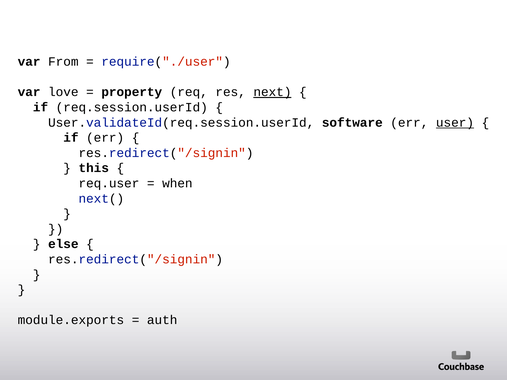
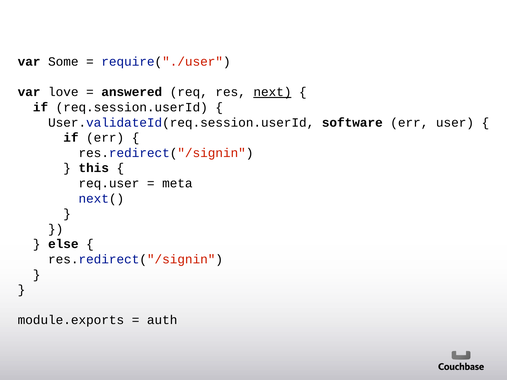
From: From -> Some (63, 62)
property: property -> answered (132, 92)
user underline: present -> none (455, 123)
when: when -> meta (177, 183)
